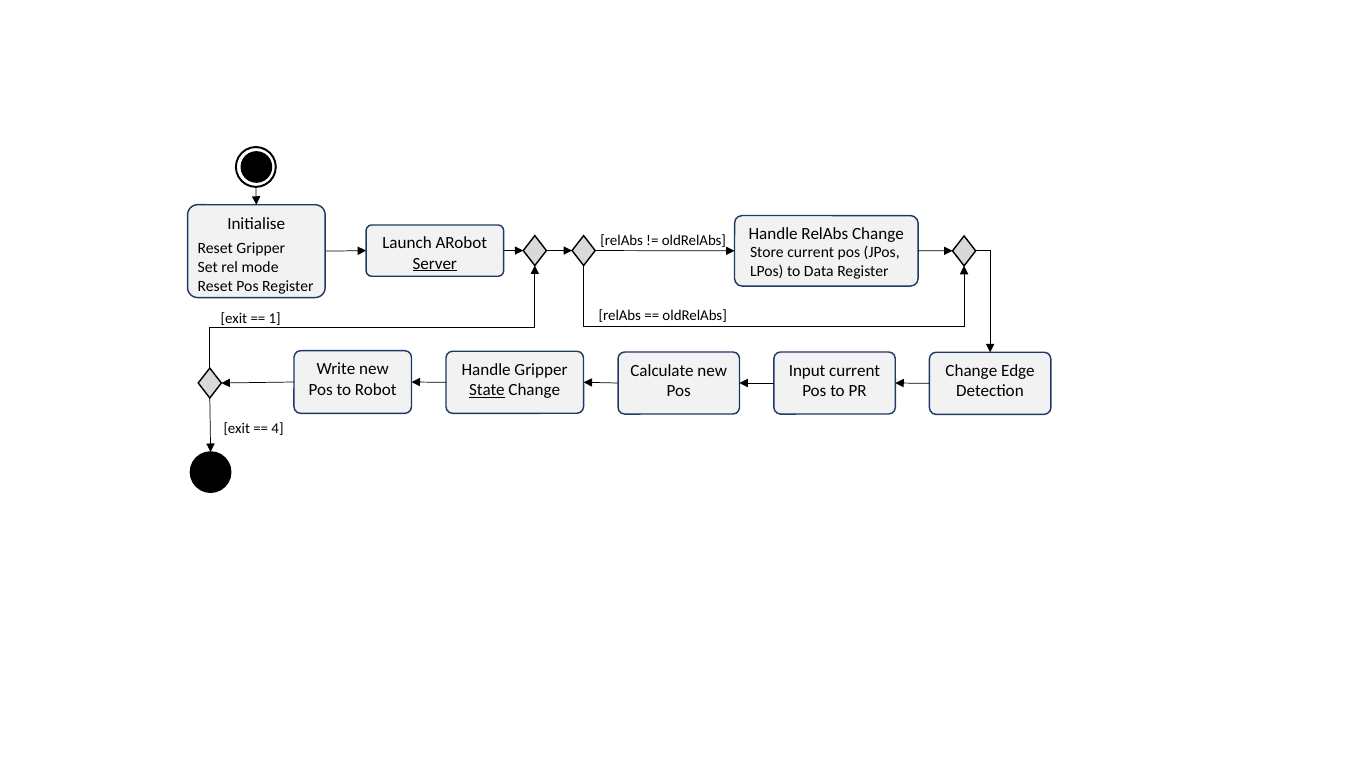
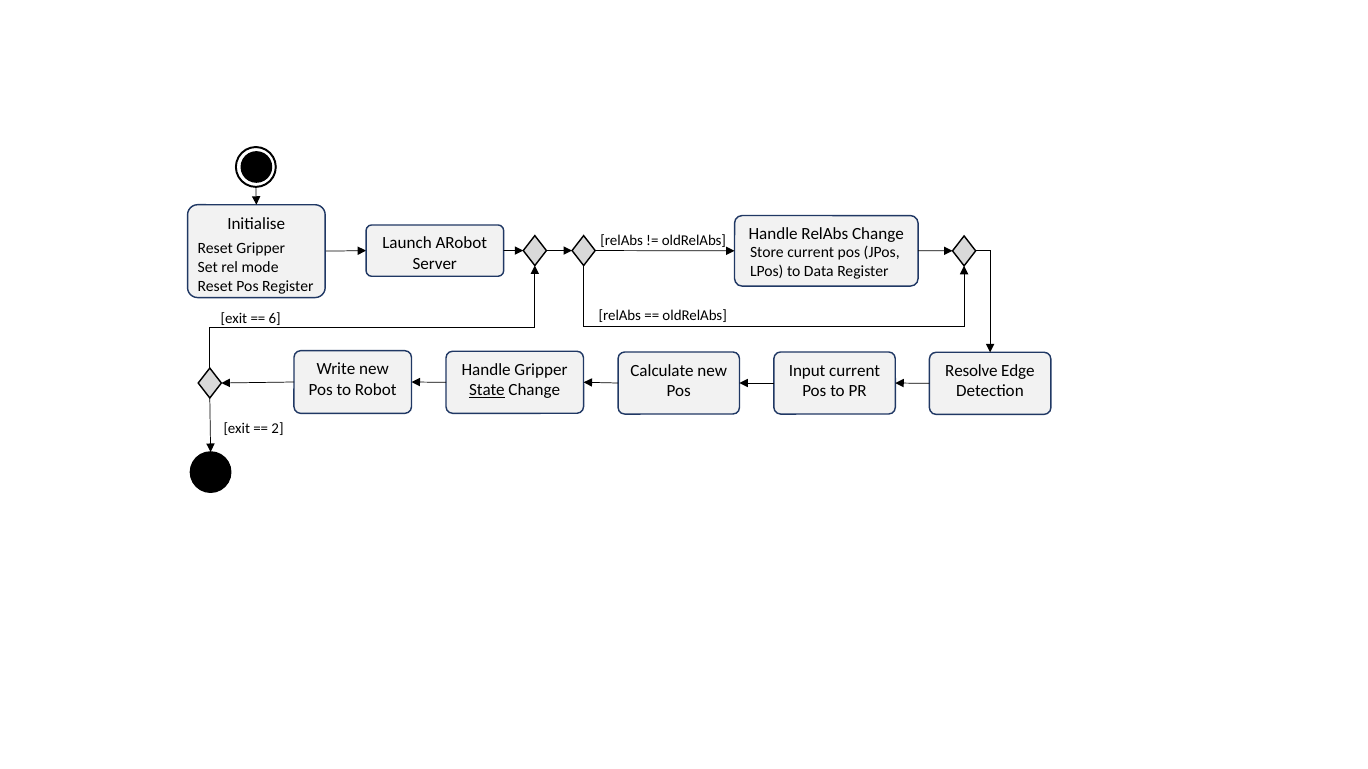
Server underline: present -> none (435, 264)
1: 1 -> 6 (275, 319)
Change: Change -> Resolve (971, 371)
4: 4 -> 2 (278, 429)
